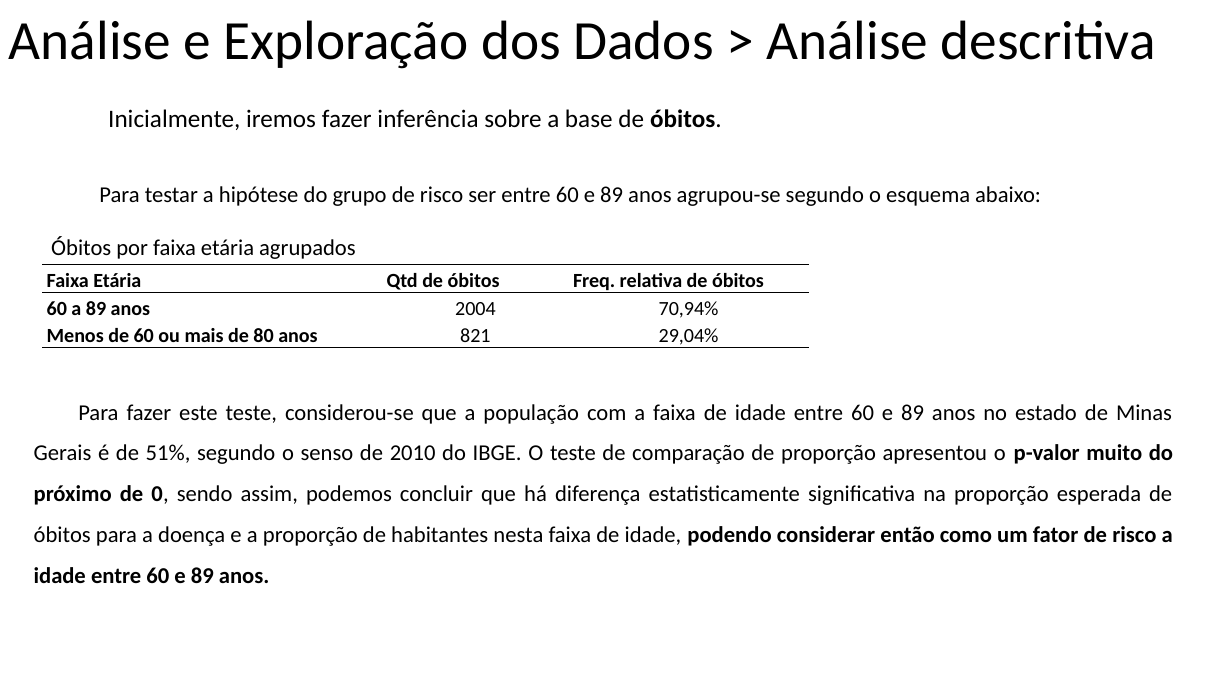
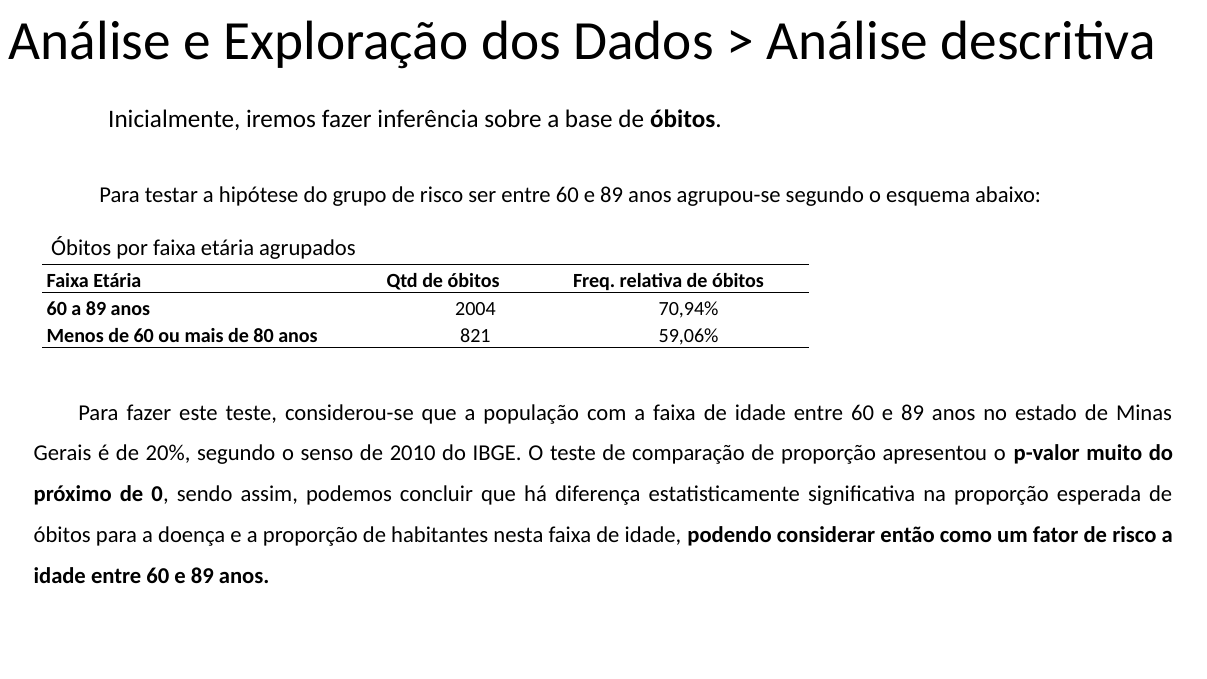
29,04%: 29,04% -> 59,06% (689, 336)
51%: 51% -> 20% (168, 453)
